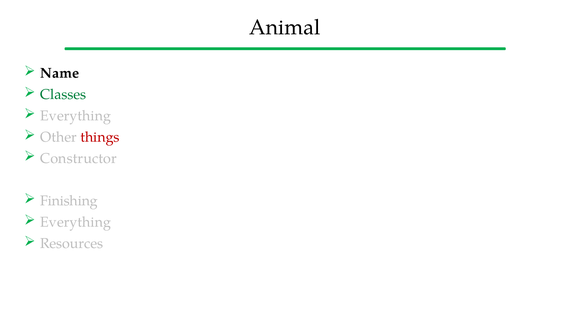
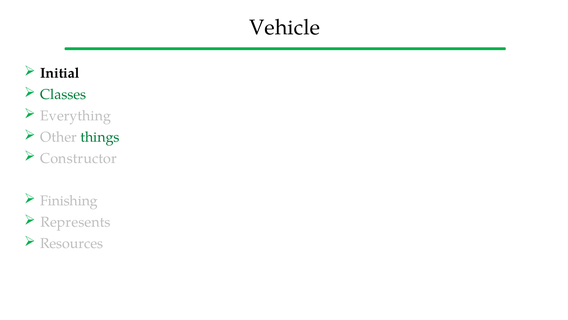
Animal: Animal -> Vehicle (285, 27)
Name: Name -> Initial (60, 73)
things colour: red -> green (100, 137)
Everything: Everything -> Represents (76, 222)
